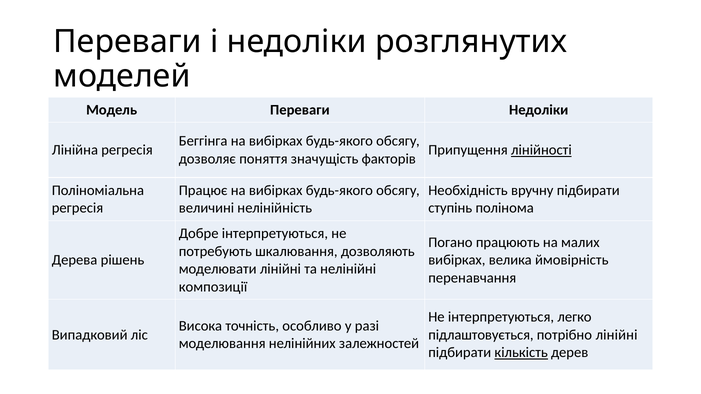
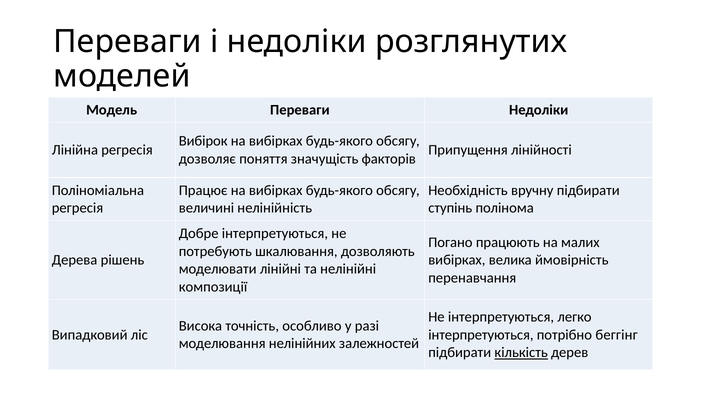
Беггінга: Беггінга -> Вибірок (203, 141)
лінійності underline: present -> none (541, 150)
підлаштовується: підлаштовується -> інтерпретуються (481, 335)
потрібно лінійні: лінійні -> беггінг (617, 335)
